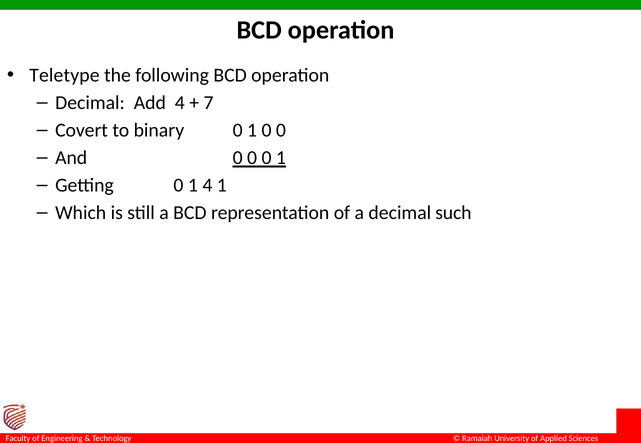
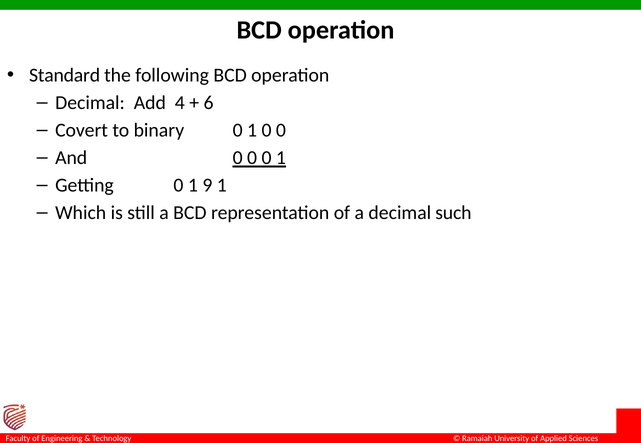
Teletype: Teletype -> Standard (65, 75)
7: 7 -> 6 (209, 103)
1 4: 4 -> 9 (207, 186)
